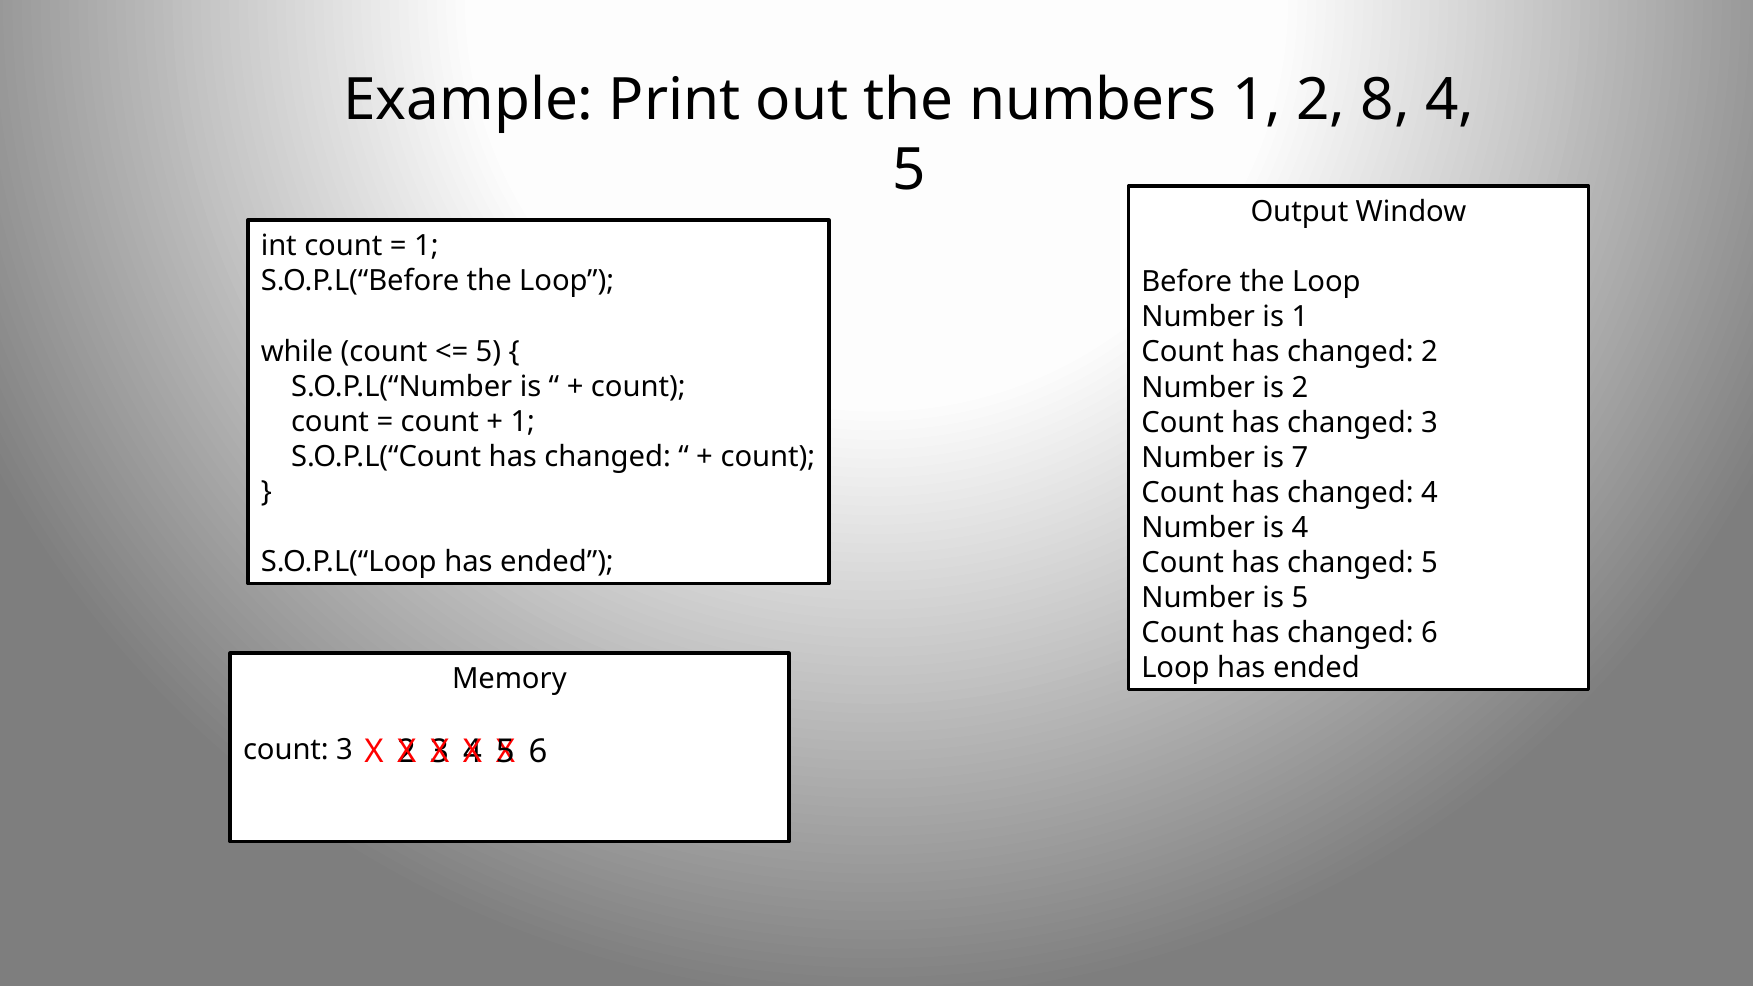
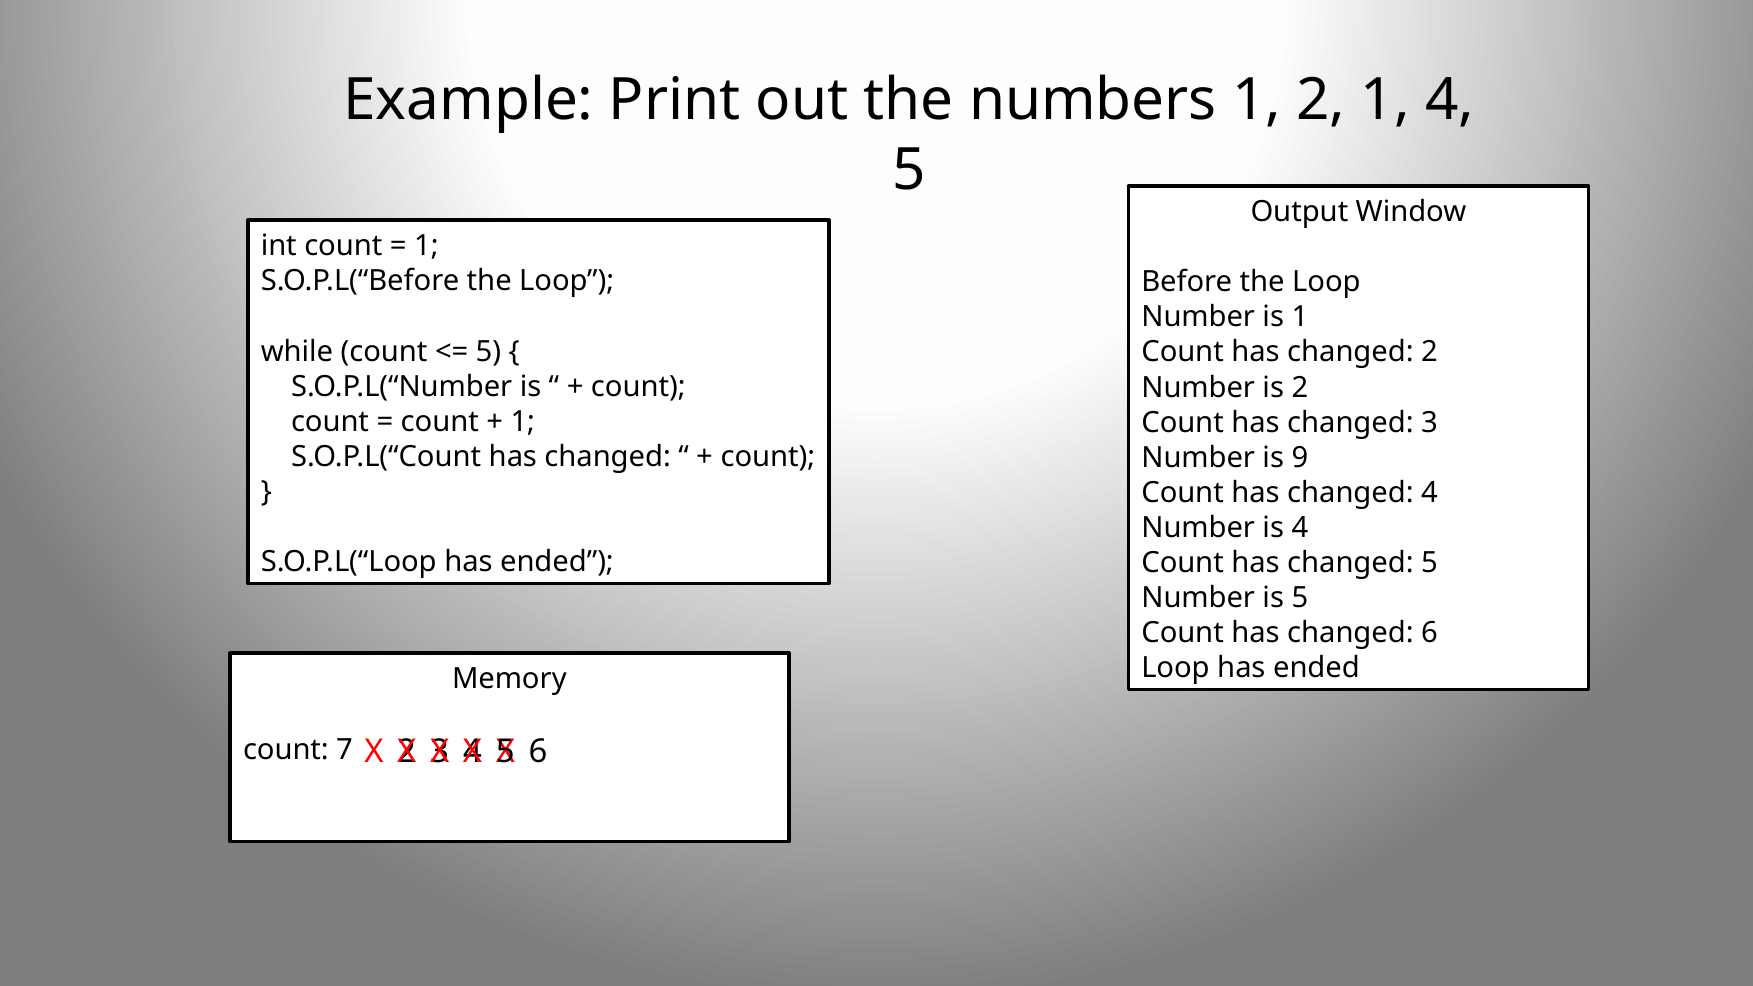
2 8: 8 -> 1 (1385, 100)
7: 7 -> 9 (1300, 458)
count 3: 3 -> 7 (345, 749)
